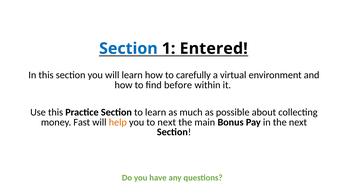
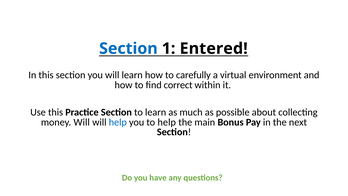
before: before -> correct (178, 85)
money Fast: Fast -> Will (82, 122)
help colour: orange -> blue (118, 122)
to next: next -> help (167, 122)
